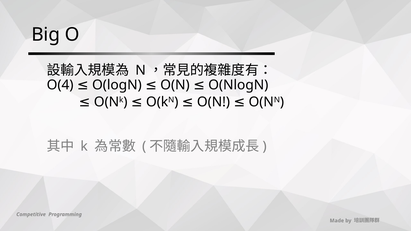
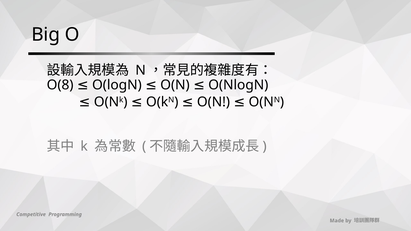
O(4: O(4 -> O(8 (60, 85)
